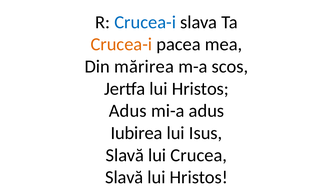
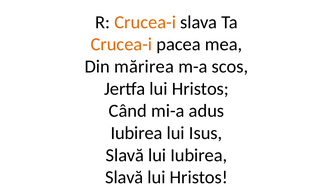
Crucea-i colour: blue -> orange (145, 22)
Adus: Adus -> Când (128, 111)
lui Crucea: Crucea -> Iubirea (199, 155)
